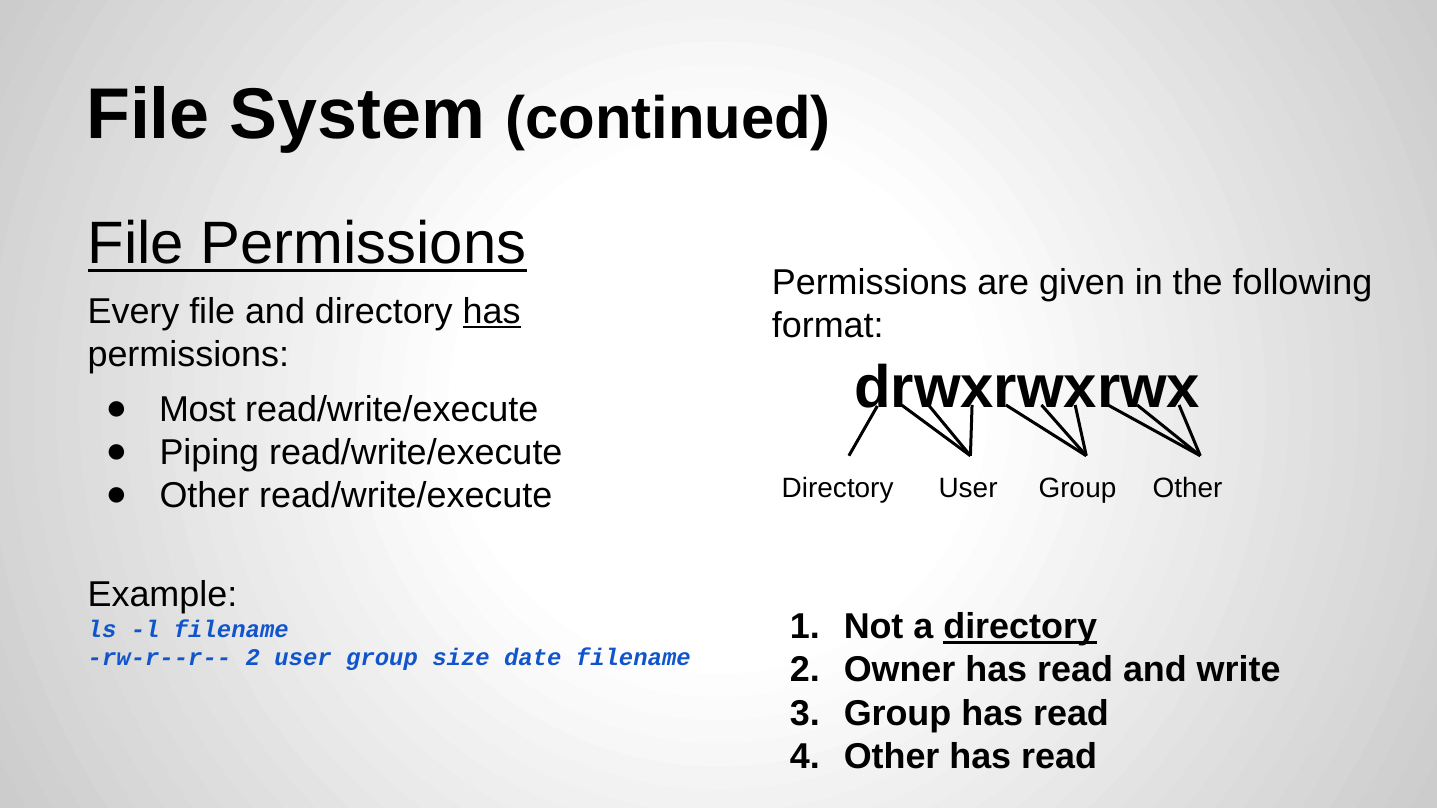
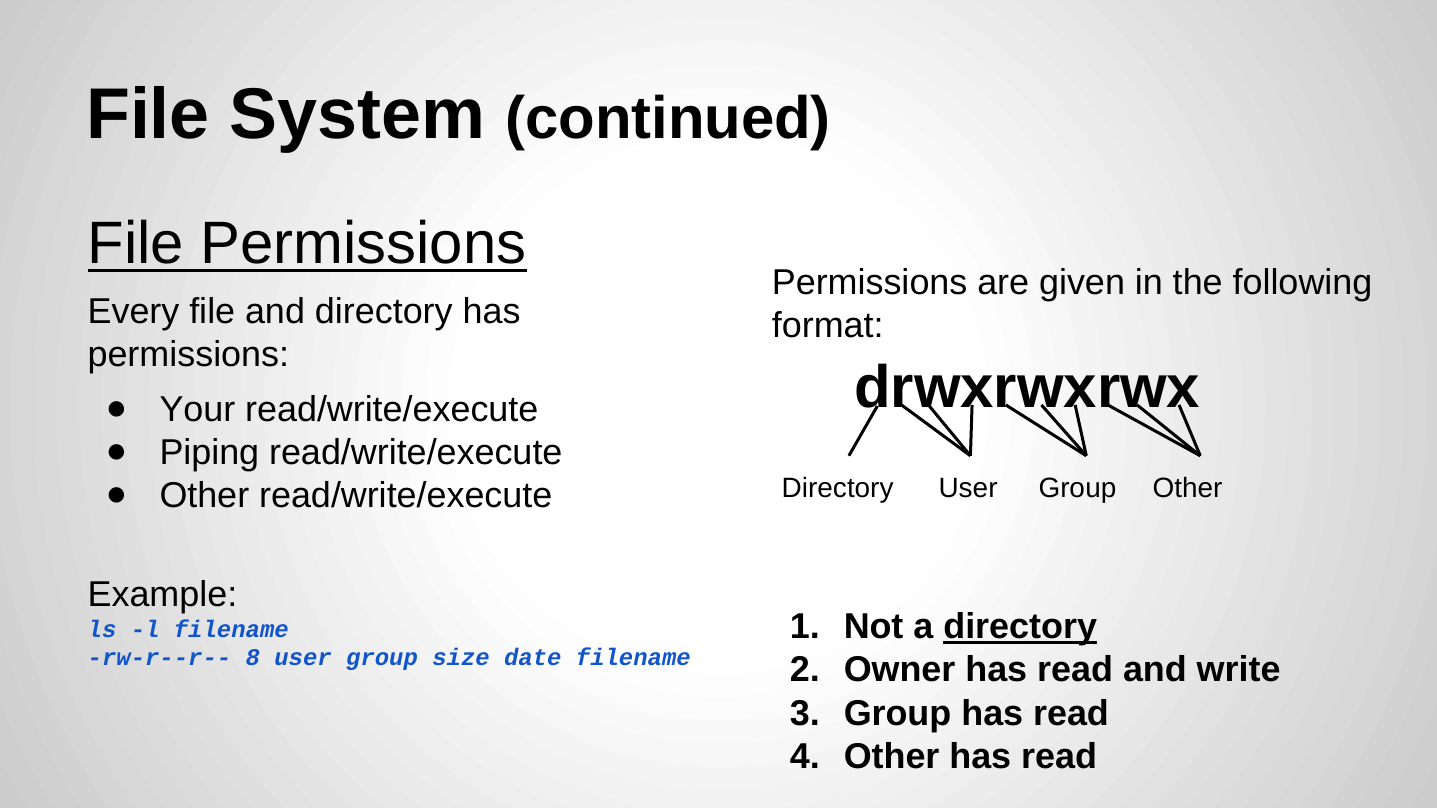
has underline: present -> none (492, 312)
Most: Most -> Your (197, 410)
rw-r--r-- 2: 2 -> 8 (253, 658)
